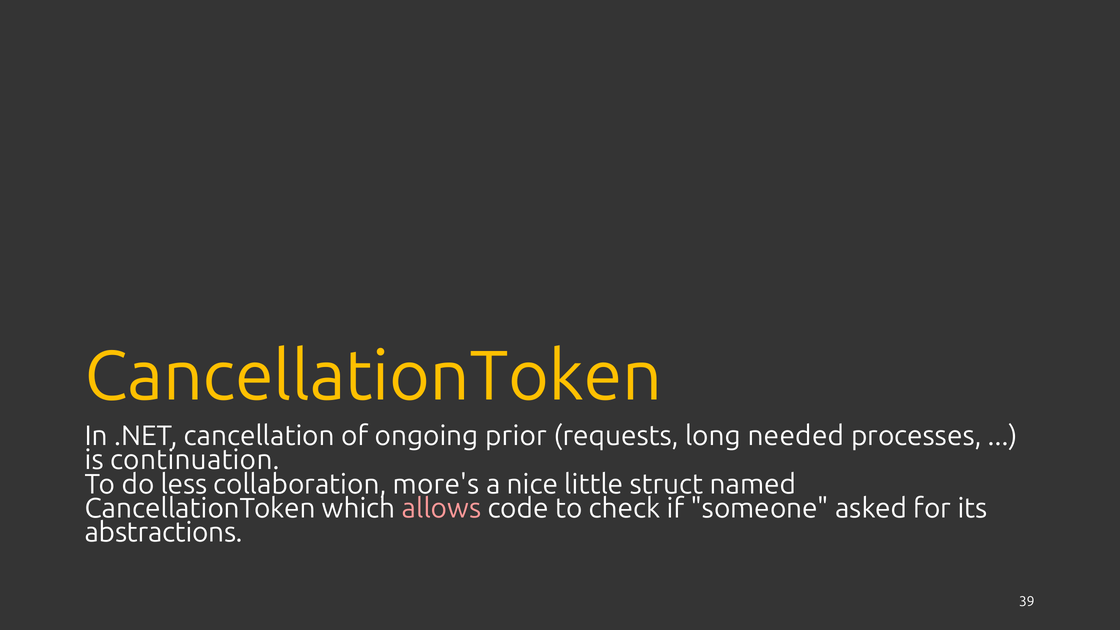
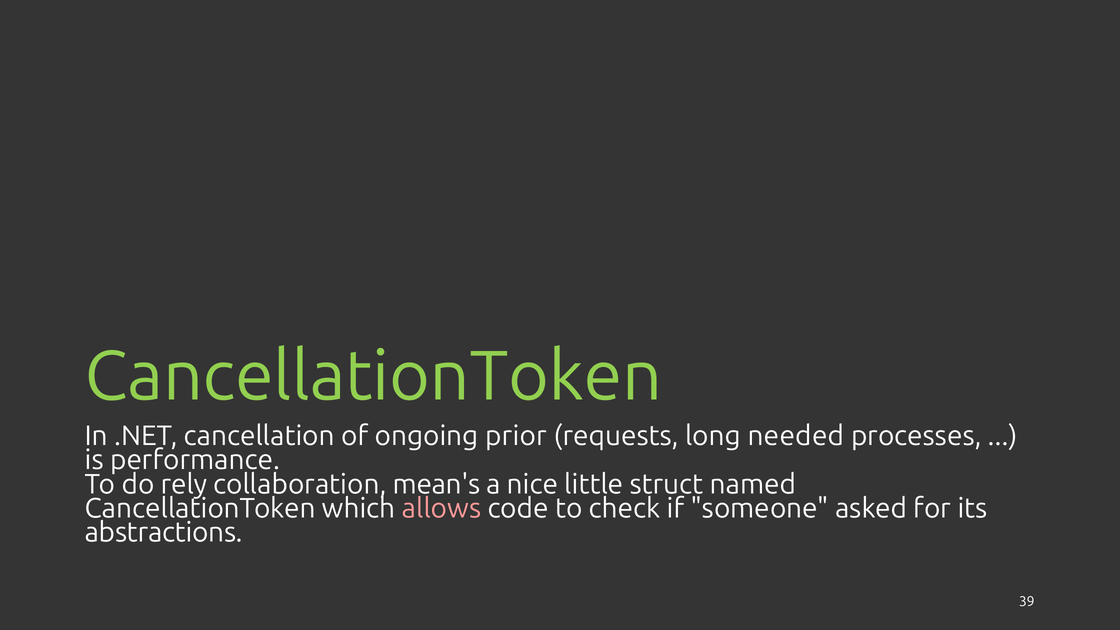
CancellationToken colour: yellow -> light green (374, 377)
continuation: continuation -> performance (195, 460)
less: less -> rely (184, 484)
more's: more's -> mean's (436, 484)
